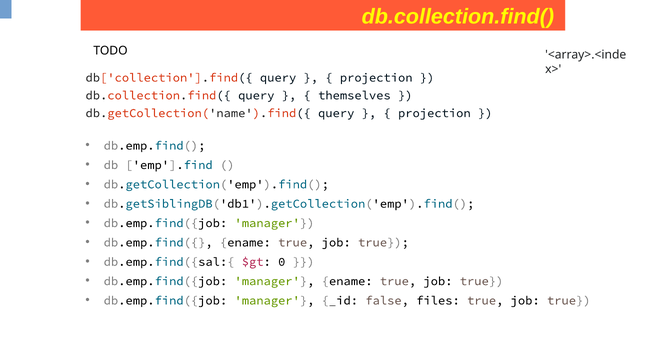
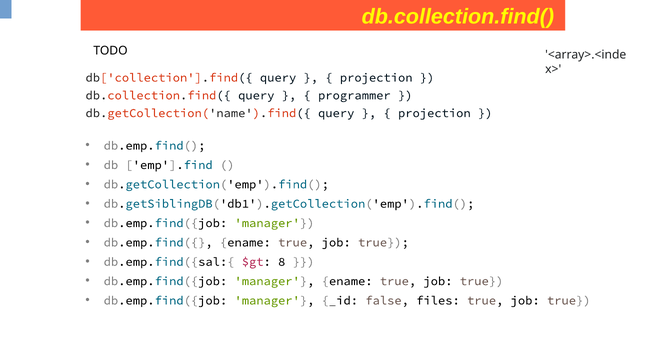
themselves: themselves -> programmer (354, 95)
0: 0 -> 8 (282, 262)
